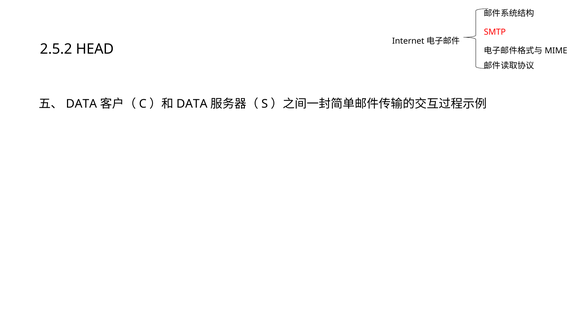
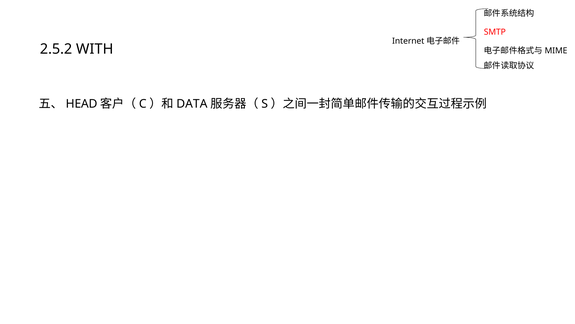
HEAD: HEAD -> WITH (95, 49)
DATA: DATA -> HEAD (82, 104)
